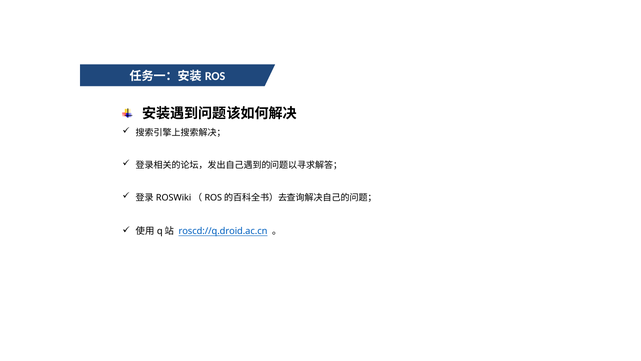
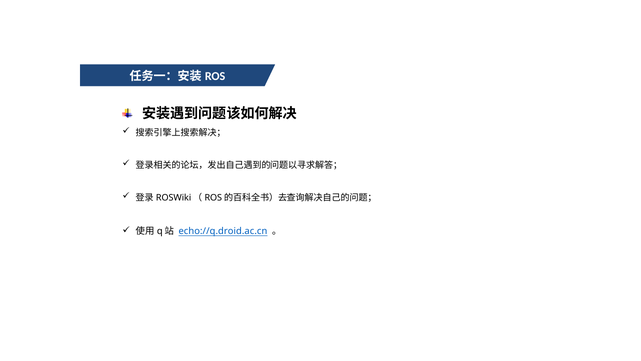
roscd://q.droid.ac.cn: roscd://q.droid.ac.cn -> echo://q.droid.ac.cn (223, 231)
